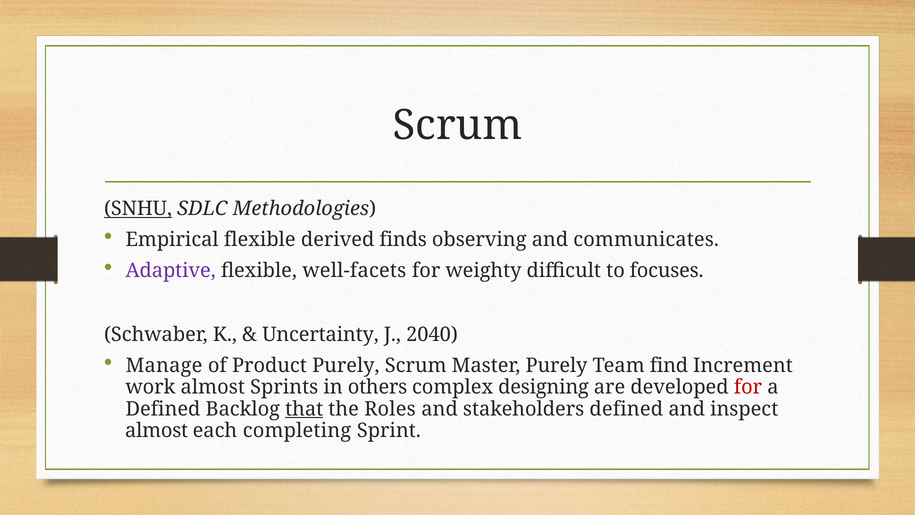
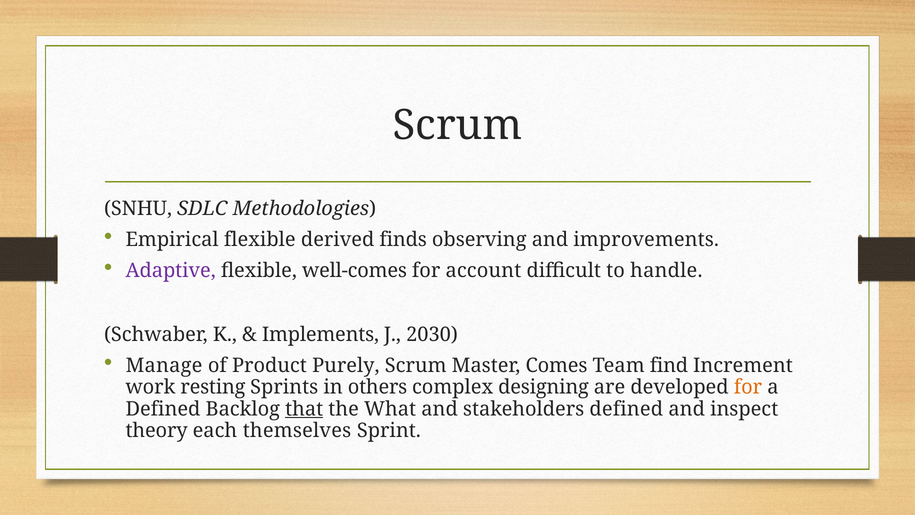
SNHU underline: present -> none (138, 209)
communicates: communicates -> improvements (646, 240)
well-facets: well-facets -> well-comes (355, 270)
weighty: weighty -> account (483, 270)
focuses: focuses -> handle (666, 270)
Uncertainty: Uncertainty -> Implements (320, 335)
2040: 2040 -> 2030 (432, 335)
Master Purely: Purely -> Comes (556, 365)
work almost: almost -> resting (213, 387)
for colour: red -> orange (748, 387)
Roles: Roles -> What (390, 409)
almost: almost -> theory (157, 430)
completing: completing -> themselves (297, 430)
